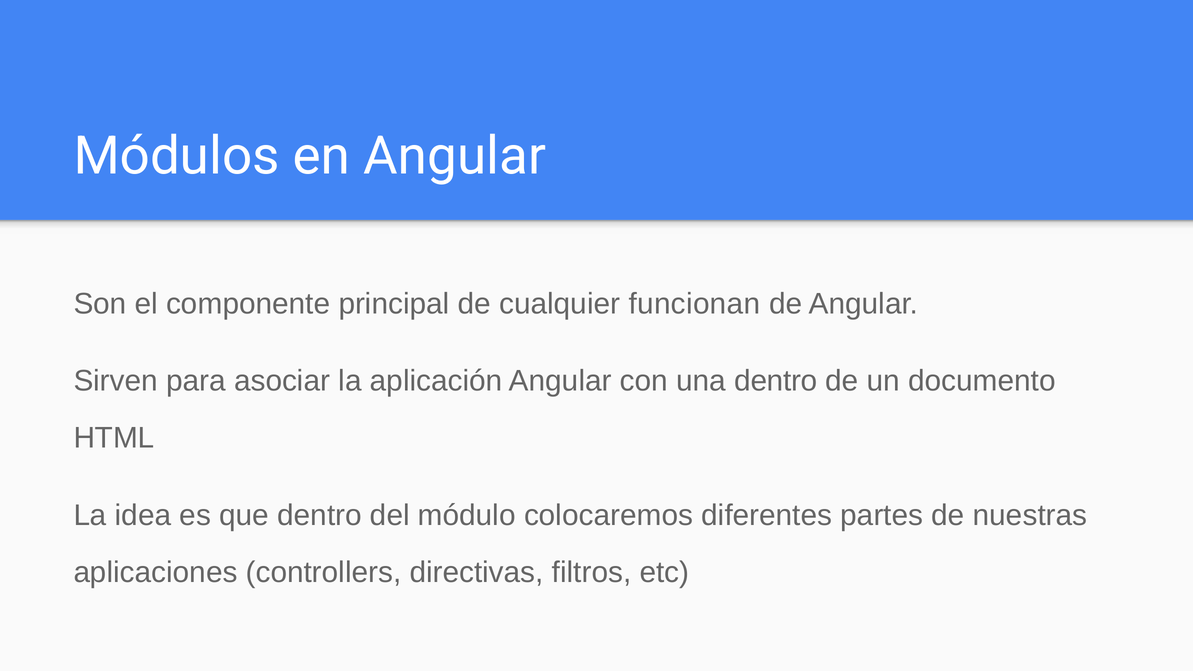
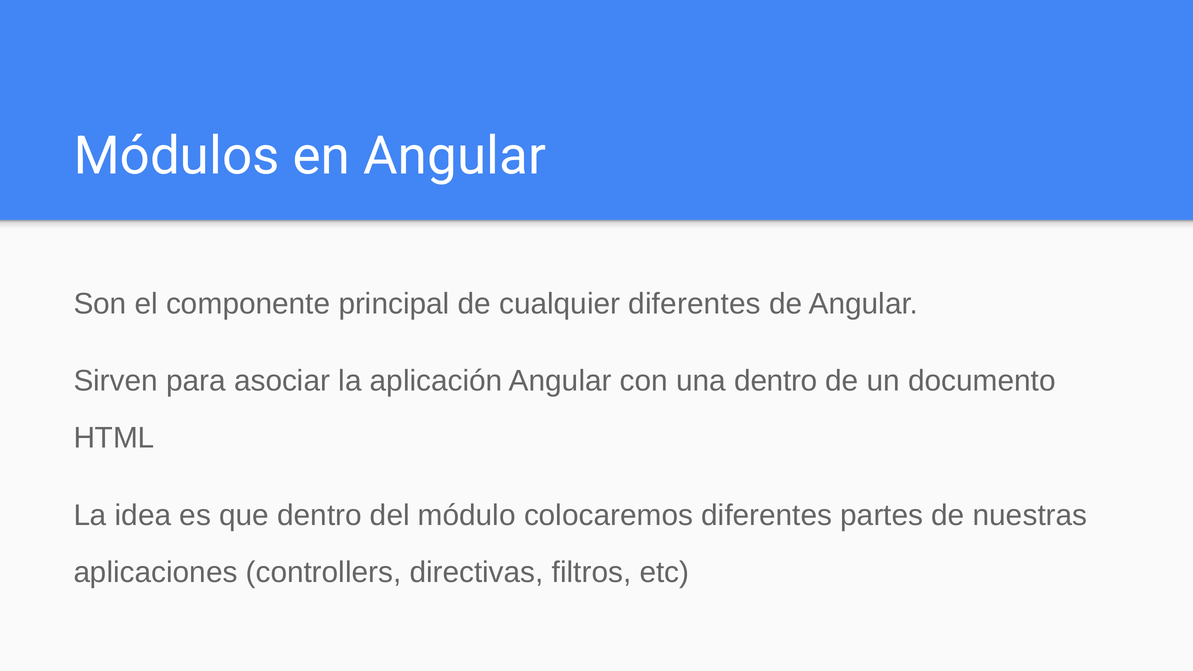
cualquier funcionan: funcionan -> diferentes (695, 304)
